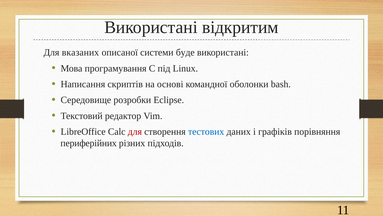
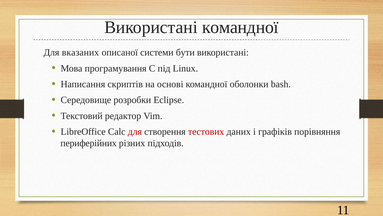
Використані відкритим: відкритим -> командної (240, 27)
буде: буде -> бути (185, 52)
тестових colour: blue -> red (206, 131)
